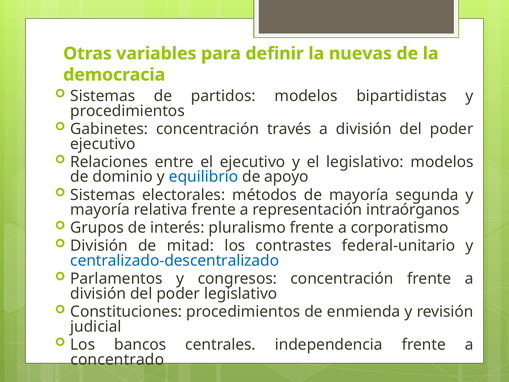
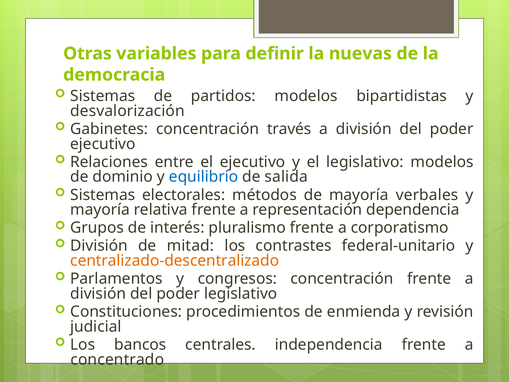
procedimientos: procedimientos -> desvalorización (127, 111)
apoyo: apoyo -> salida (286, 177)
segunda: segunda -> verbales (427, 195)
intraórganos: intraórganos -> dependencia (413, 210)
centralizado-descentralizado colour: blue -> orange (175, 261)
